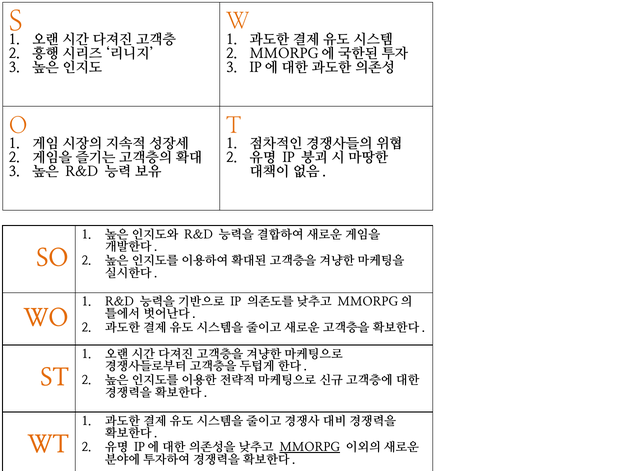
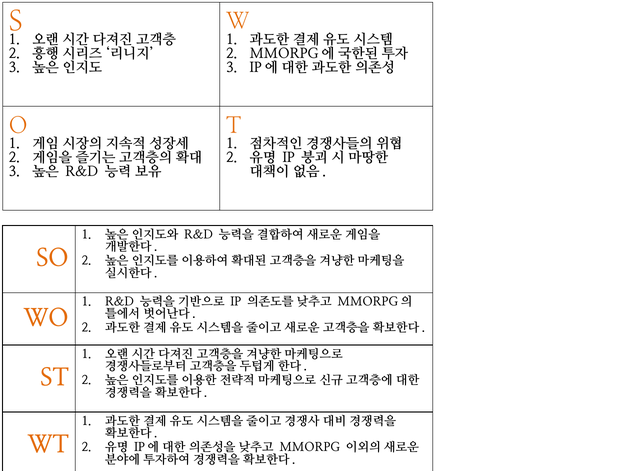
MMORPG underline: present -> none (310, 447)
